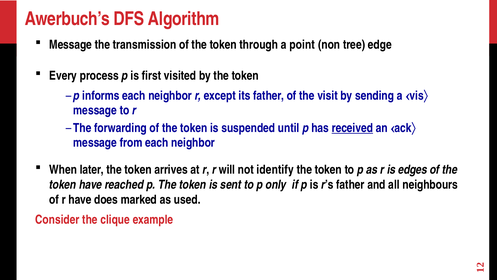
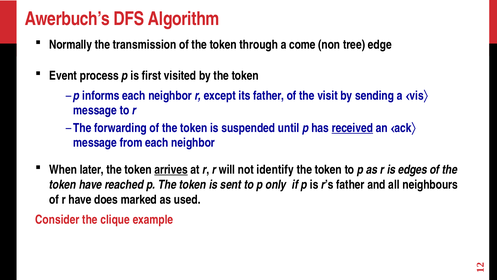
Message: Message -> Normally (71, 45)
point: point -> come (302, 45)
Every: Every -> Event (63, 75)
arrives underline: none -> present (171, 170)
